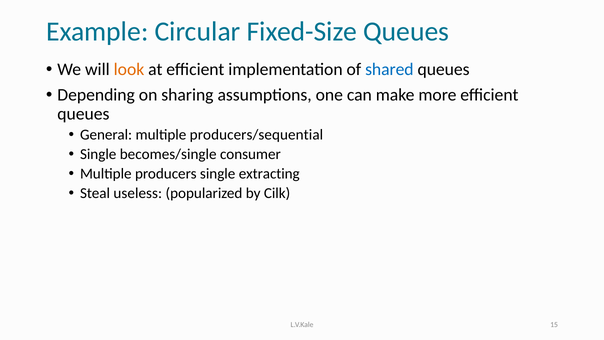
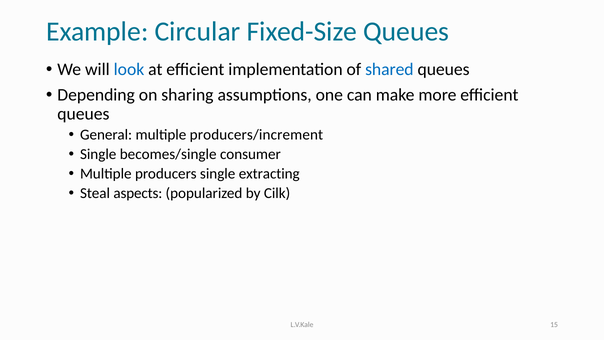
look colour: orange -> blue (129, 70)
producers/sequential: producers/sequential -> producers/increment (256, 135)
useless: useless -> aspects (138, 193)
